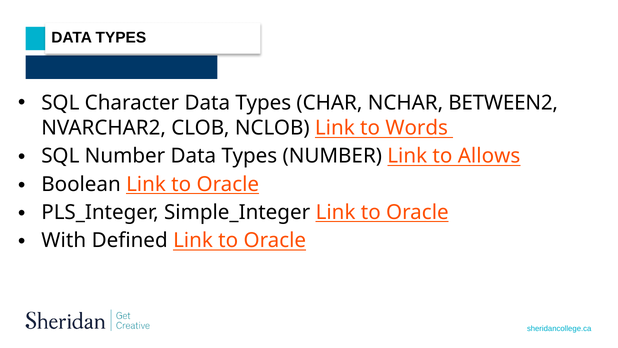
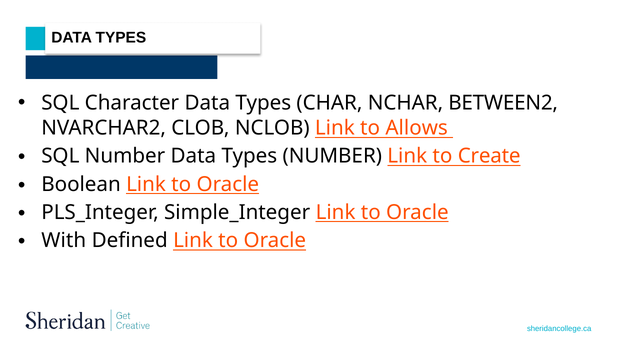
Words: Words -> Allows (417, 128)
Allows: Allows -> Create (489, 156)
